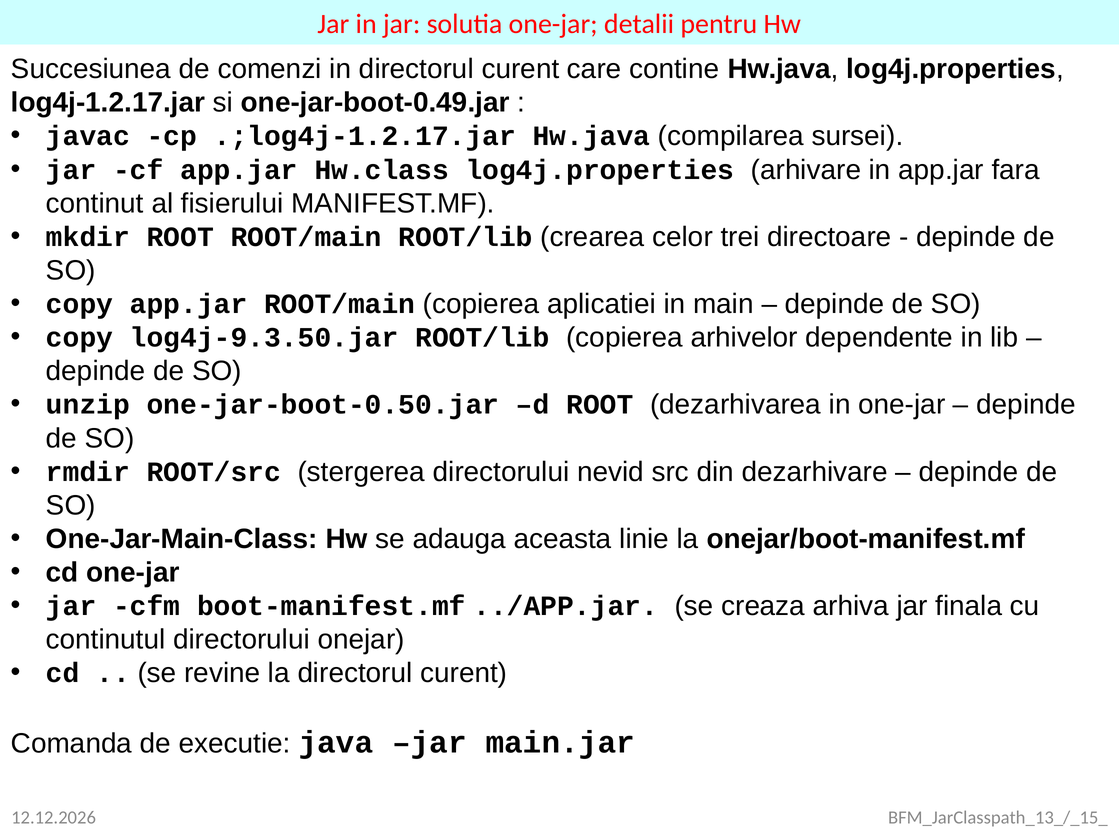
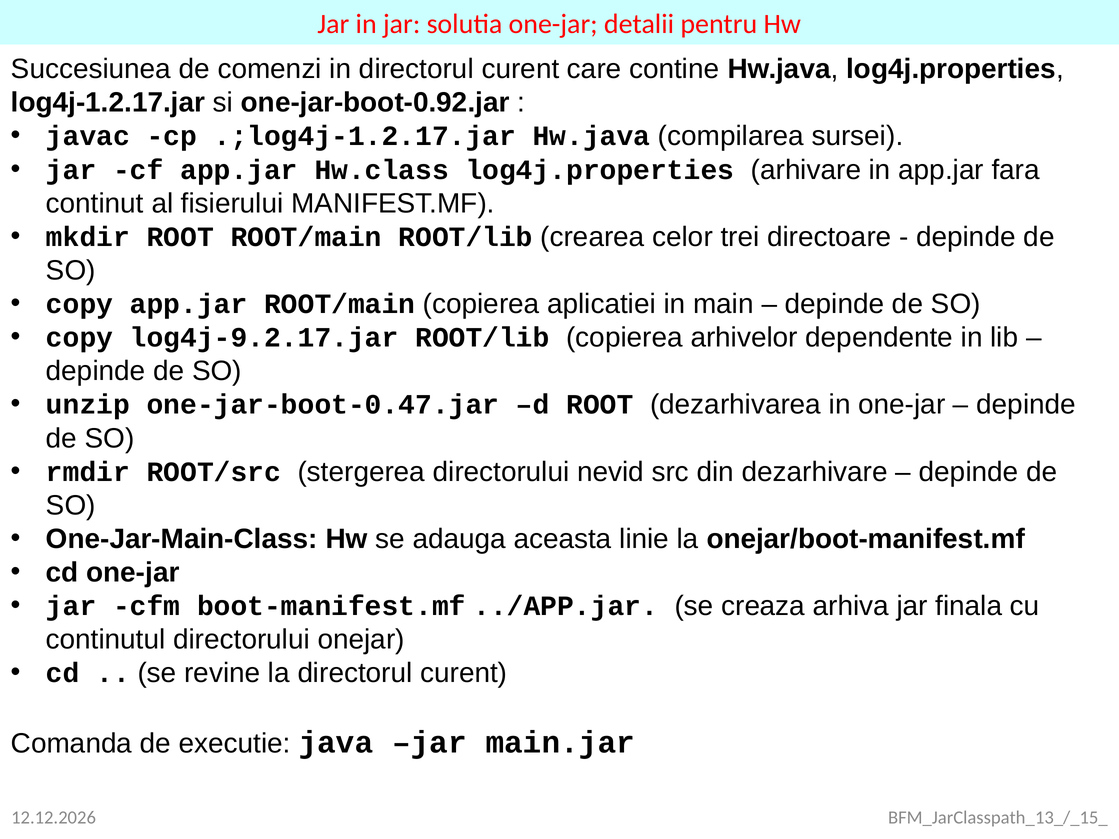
one-jar-boot-0.49.jar: one-jar-boot-0.49.jar -> one-jar-boot-0.92.jar (375, 103)
log4j-9.3.50.jar: log4j-9.3.50.jar -> log4j-9.2.17.jar (264, 338)
one-jar-boot-0.50.jar: one-jar-boot-0.50.jar -> one-jar-boot-0.47.jar (323, 405)
